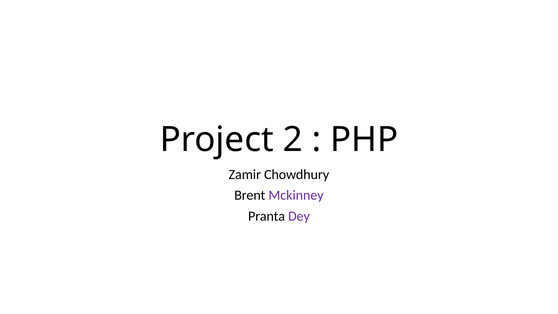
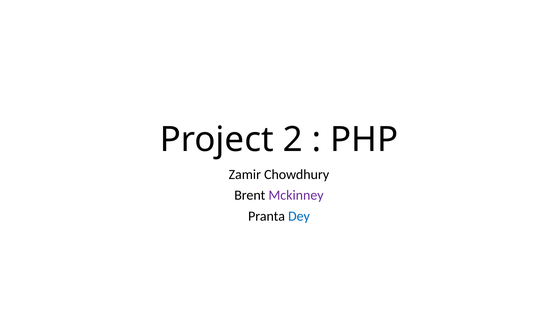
Dey colour: purple -> blue (299, 216)
